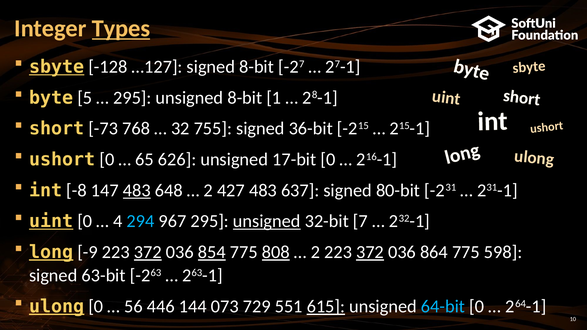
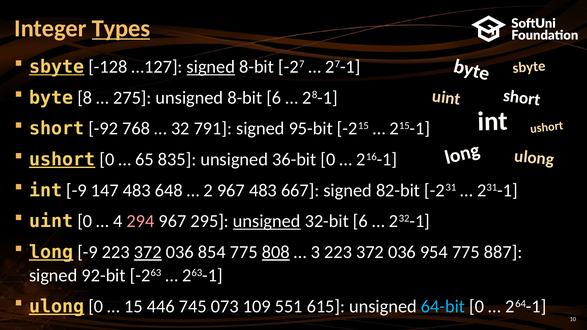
signed underline: none -> present (211, 67)
5: 5 -> 8 (85, 98)
295: 295 -> 275 (132, 98)
8-bit 1: 1 -> 6 (274, 98)
-73: -73 -> -92 (103, 129)
755: 755 -> 791 (213, 129)
36-bit: 36-bit -> 95-bit (311, 129)
ushort underline: none -> present (62, 160)
626: 626 -> 835 (177, 160)
17-bit: 17-bit -> 36-bit (294, 160)
int -8: -8 -> -9 (77, 190)
483 underline: present -> none (137, 190)
2 427: 427 -> 967 (231, 190)
637: 637 -> 667 (300, 190)
80-bit: 80-bit -> 82-bit (398, 190)
uint underline: present -> none (51, 221)
294 colour: light blue -> pink (141, 221)
32-bit 7: 7 -> 6 (360, 221)
854 underline: present -> none (212, 252)
2: 2 -> 3 (315, 252)
372 underline: present -> none (370, 252)
864: 864 -> 954 (434, 252)
598: 598 -> 887 (503, 252)
63-bit: 63-bit -> 92-bit (104, 276)
56: 56 -> 15 (133, 307)
144: 144 -> 745 (193, 307)
729: 729 -> 109 (257, 307)
615 underline: present -> none (326, 307)
